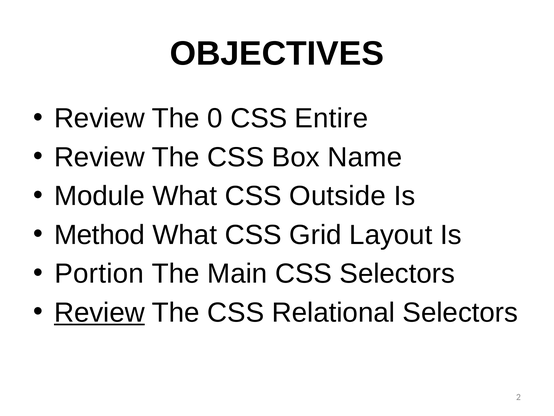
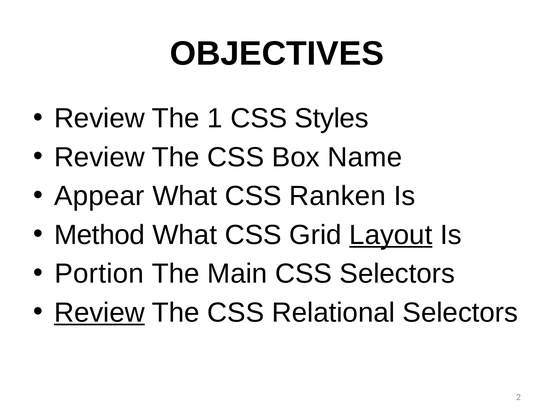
0: 0 -> 1 (215, 118)
Entire: Entire -> Styles (332, 118)
Module: Module -> Appear (99, 196)
Outside: Outside -> Ranken (338, 196)
Layout underline: none -> present (391, 235)
